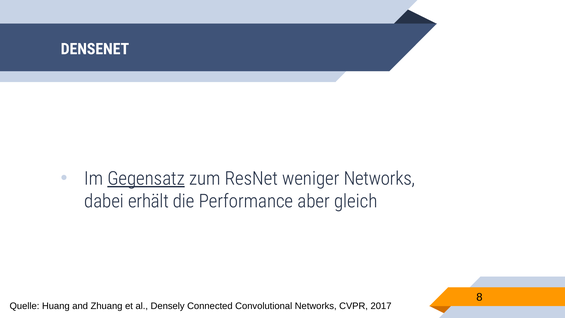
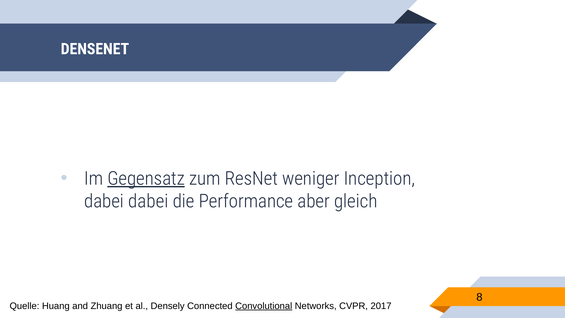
weniger Networks: Networks -> Inception (379, 178)
dabei erhält: erhält -> dabei (148, 201)
Convolutional underline: none -> present (264, 306)
